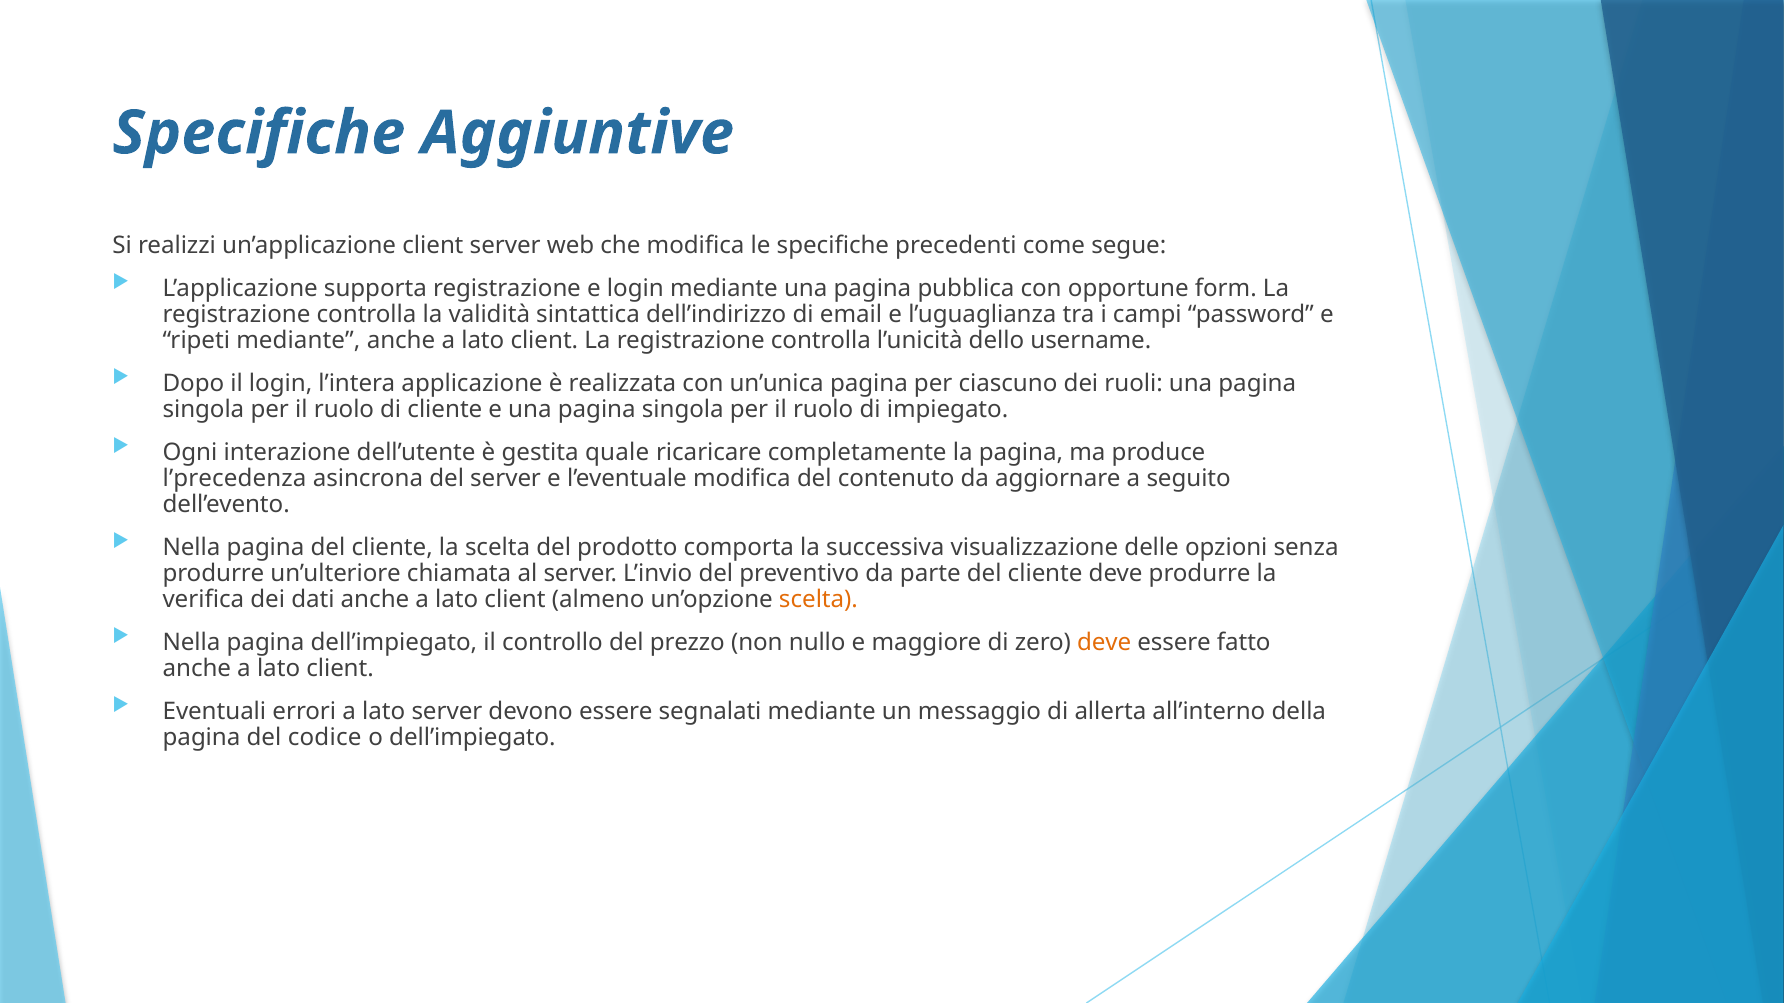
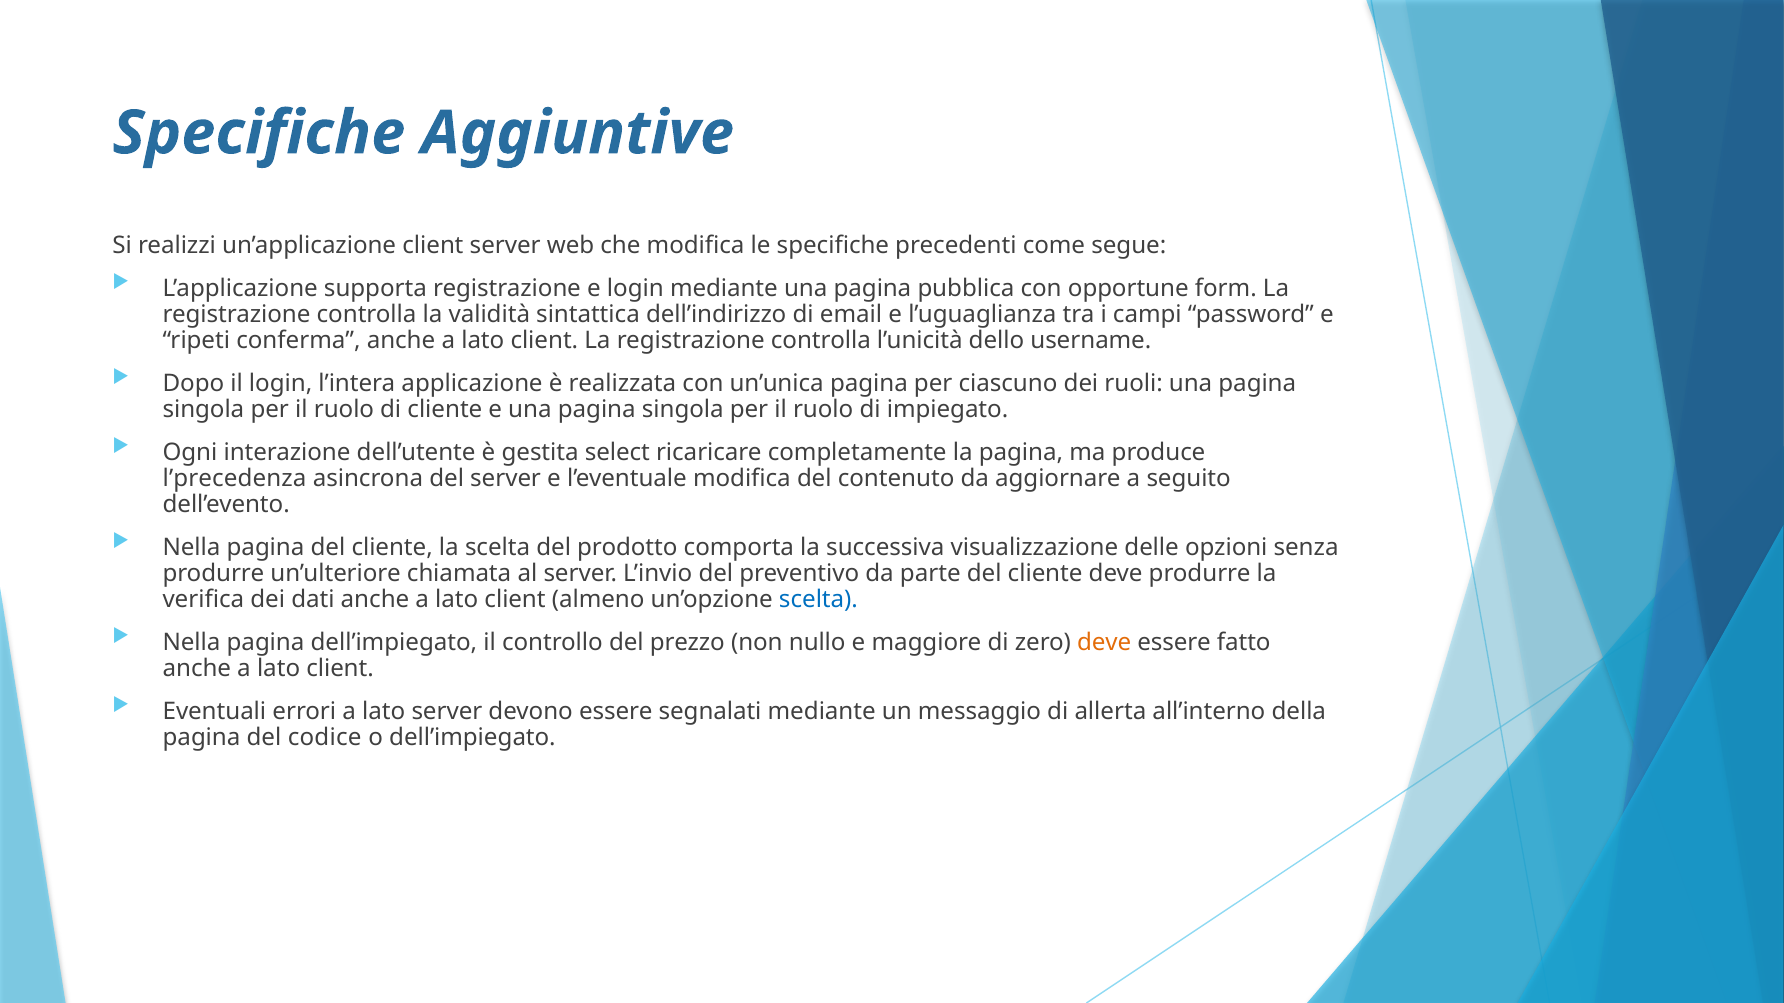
ripeti mediante: mediante -> conferma (298, 341)
quale: quale -> select (617, 453)
scelta colour: orange -> blue (818, 600)
